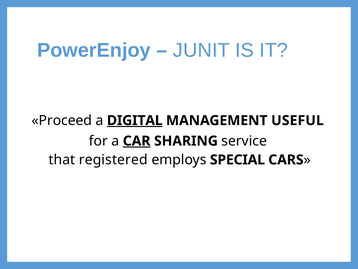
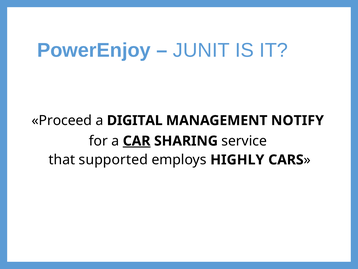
DIGITAL underline: present -> none (135, 120)
USEFUL: USEFUL -> NOTIFY (297, 120)
registered: registered -> supported (113, 160)
SPECIAL: SPECIAL -> HIGHLY (237, 160)
